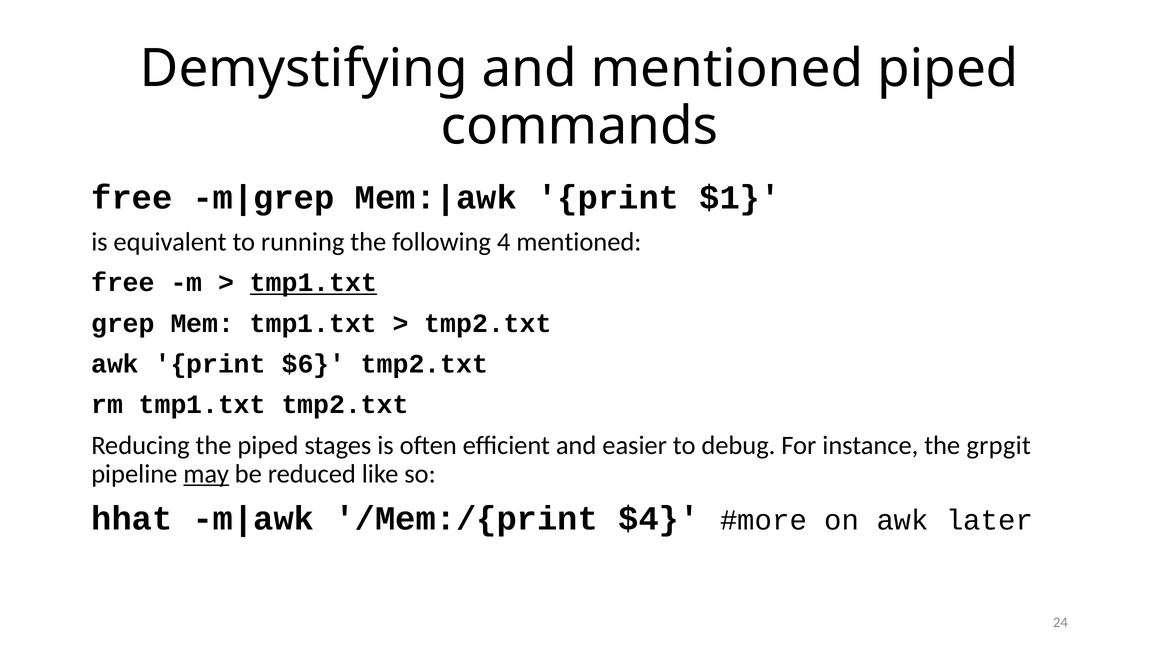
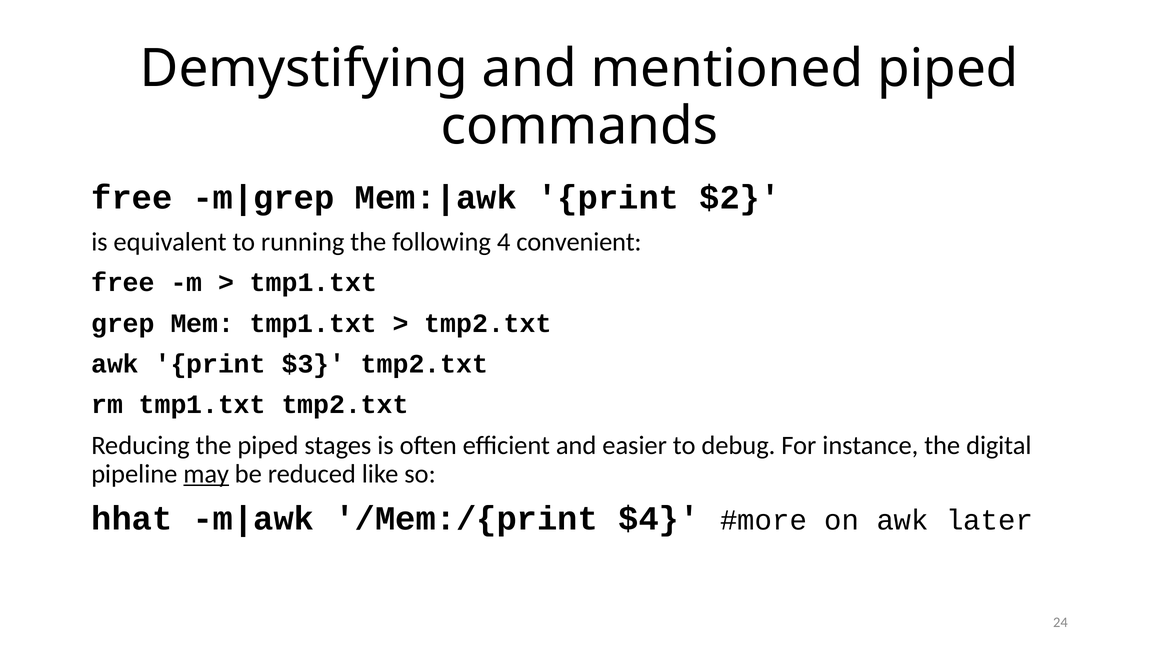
$1: $1 -> $2 (740, 197)
4 mentioned: mentioned -> convenient (579, 242)
tmp1.txt underline: present -> none (313, 283)
$6: $6 -> $3 (313, 364)
grpgit: grpgit -> digital (999, 445)
